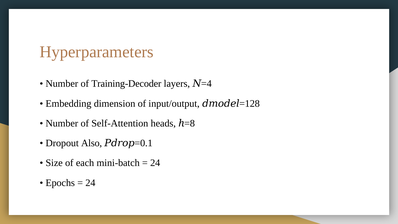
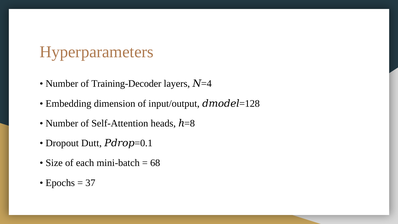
Also: Also -> Dutt (91, 143)
24: 24 -> 68 (155, 163)
24: 24 -> 37 (90, 183)
